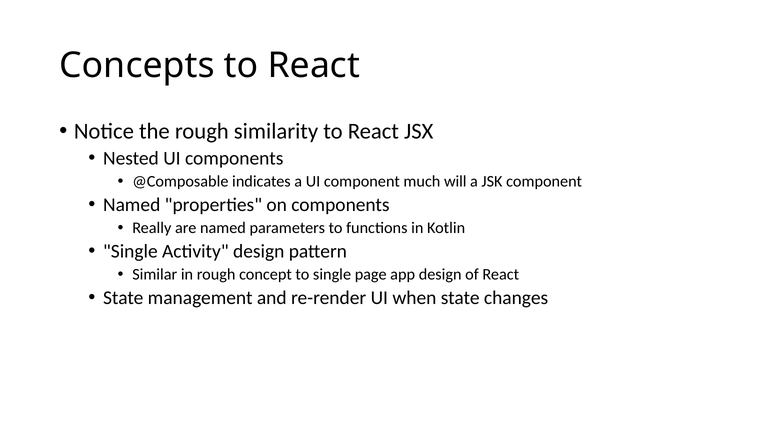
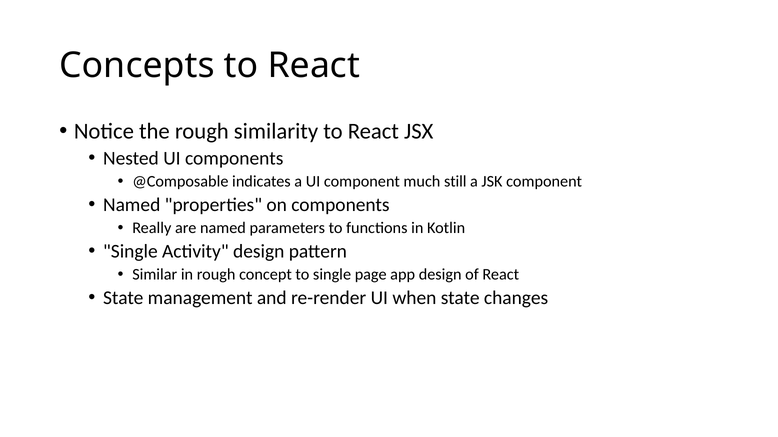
will: will -> still (455, 182)
